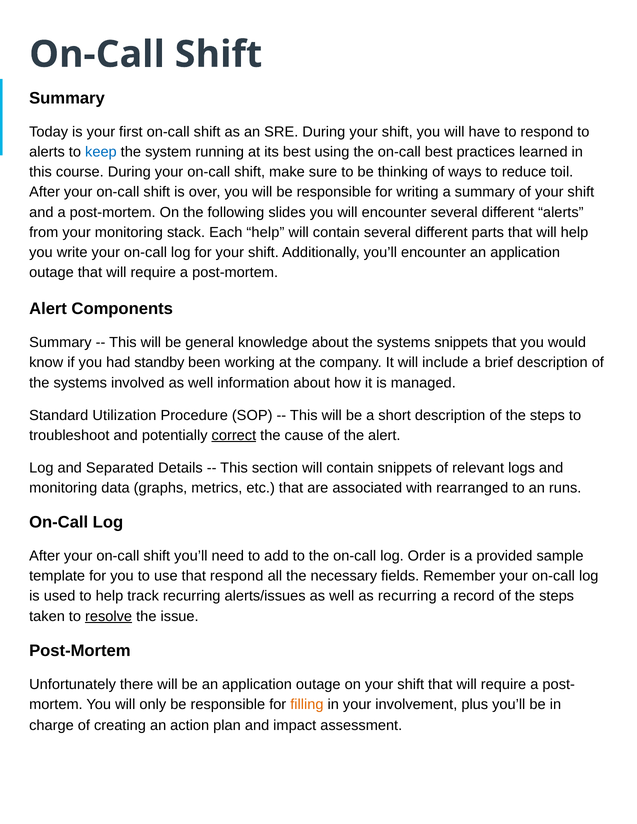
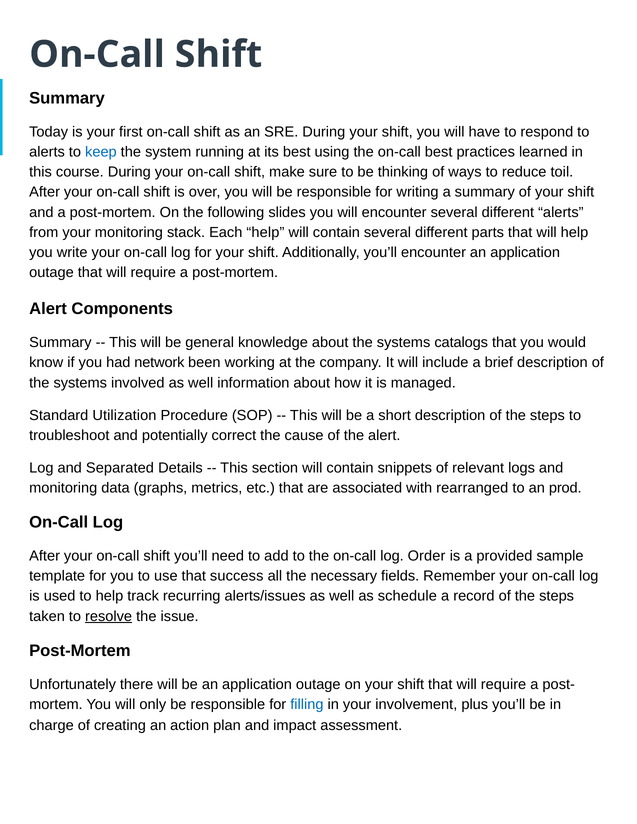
systems snippets: snippets -> catalogs (461, 343)
standby: standby -> network (159, 363)
correct underline: present -> none (234, 436)
runs: runs -> prod (565, 488)
that respond: respond -> success (237, 576)
as recurring: recurring -> schedule (407, 596)
filling colour: orange -> blue (307, 705)
